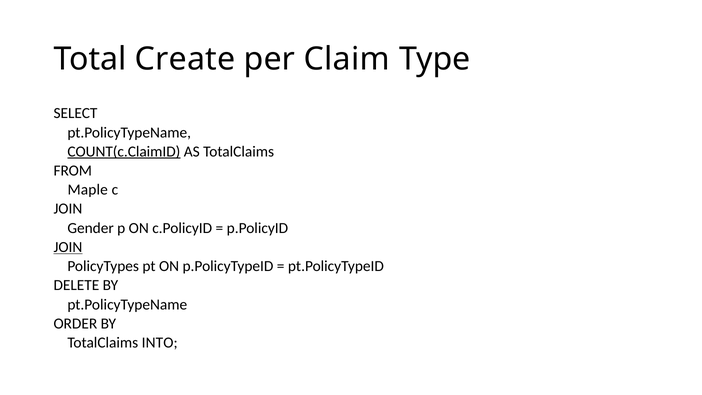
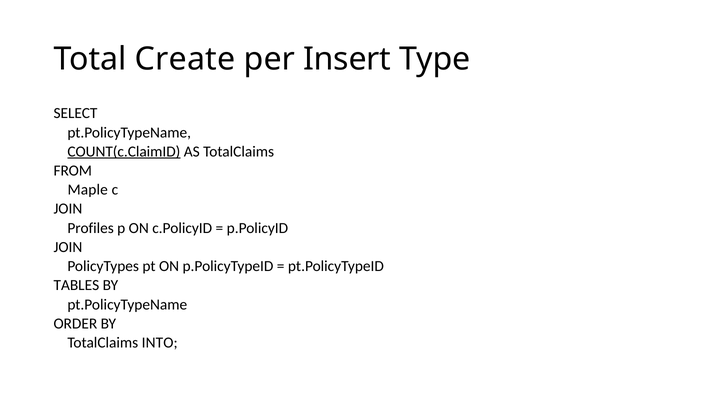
Claim: Claim -> Insert (347, 59)
Gender: Gender -> Profiles (91, 228)
JOIN underline: present -> none (68, 247)
DELETE: DELETE -> TABLES (76, 285)
